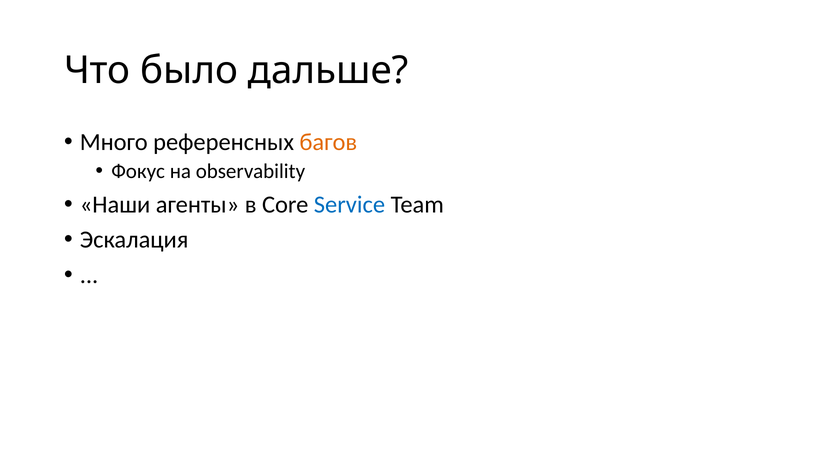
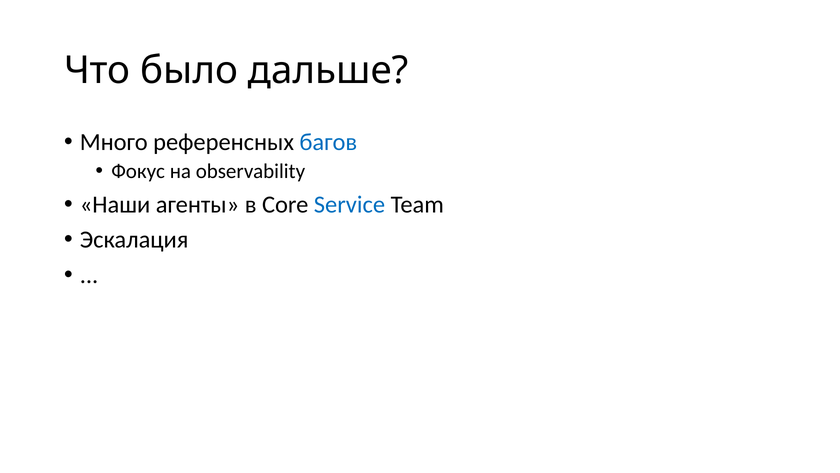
багов colour: orange -> blue (328, 142)
